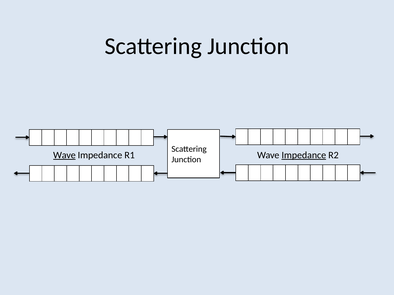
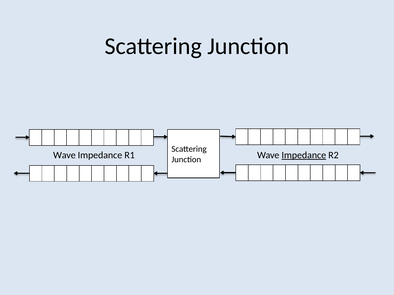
Wave underline: present -> none (64, 155)
